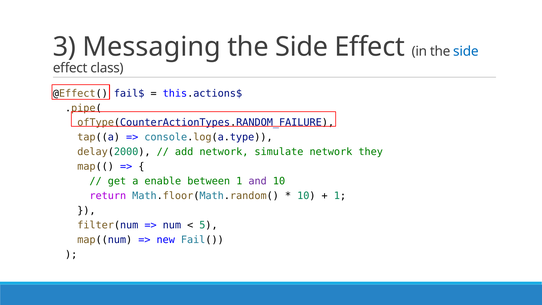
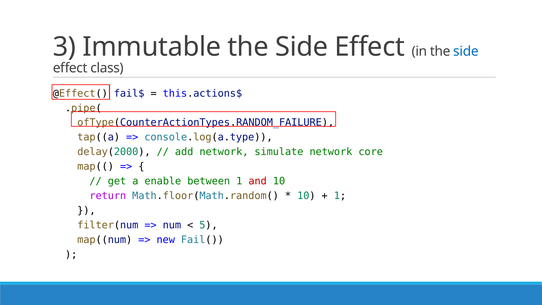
Messaging: Messaging -> Immutable (152, 47)
they: they -> core (371, 152)
and colour: purple -> red (258, 181)
